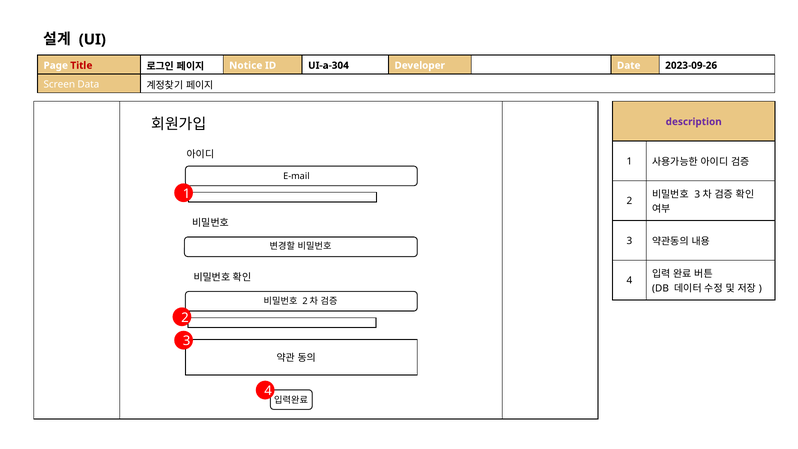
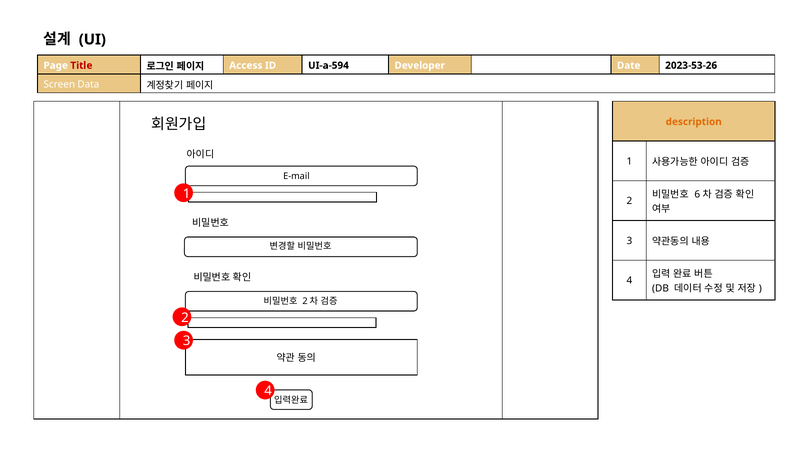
Notice: Notice -> Access (246, 65)
UI-a-304: UI-a-304 -> UI-a-594 (328, 65)
2023-09-26: 2023-09-26 -> 2023-53-26 (691, 65)
description colour: purple -> orange (694, 122)
3: 3 -> 6 (697, 194)
